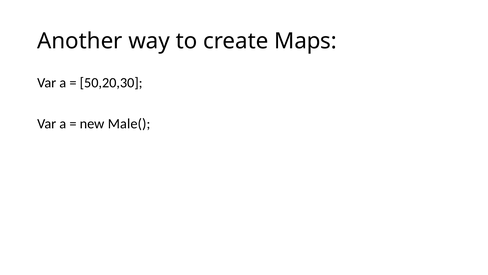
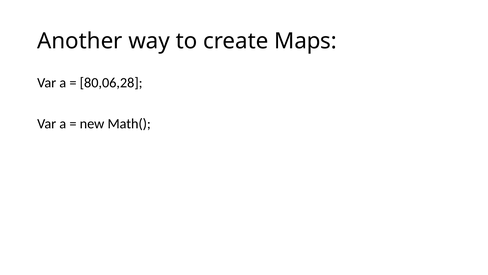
50,20,30: 50,20,30 -> 80,06,28 (111, 83)
Male(: Male( -> Math( (129, 123)
